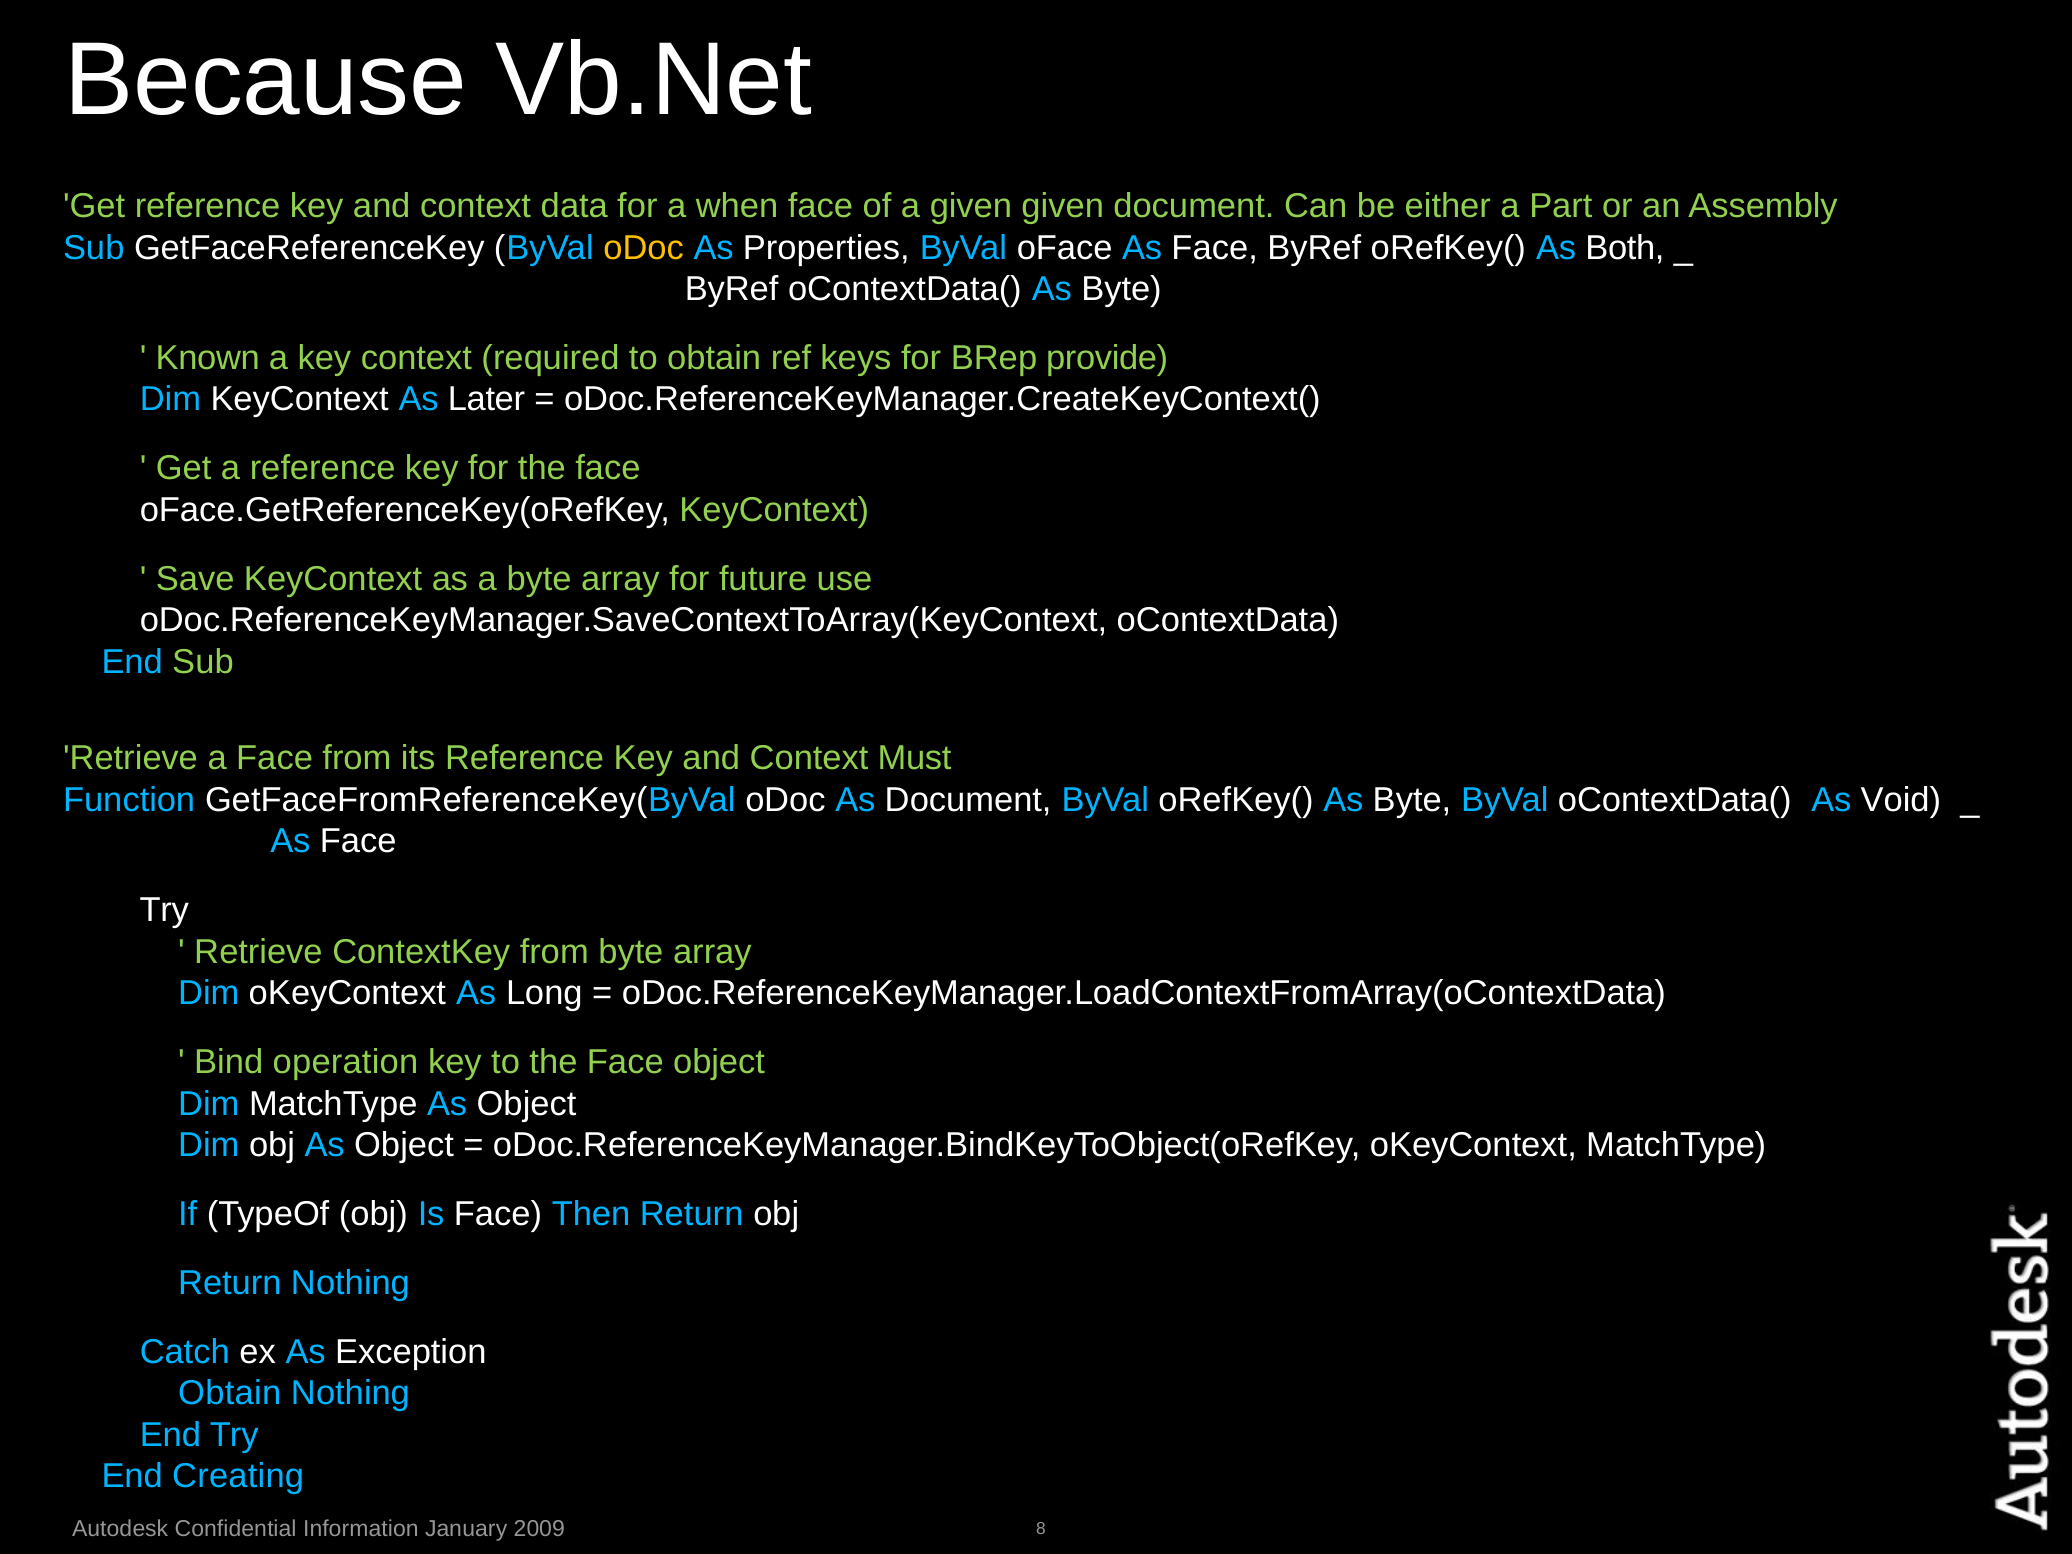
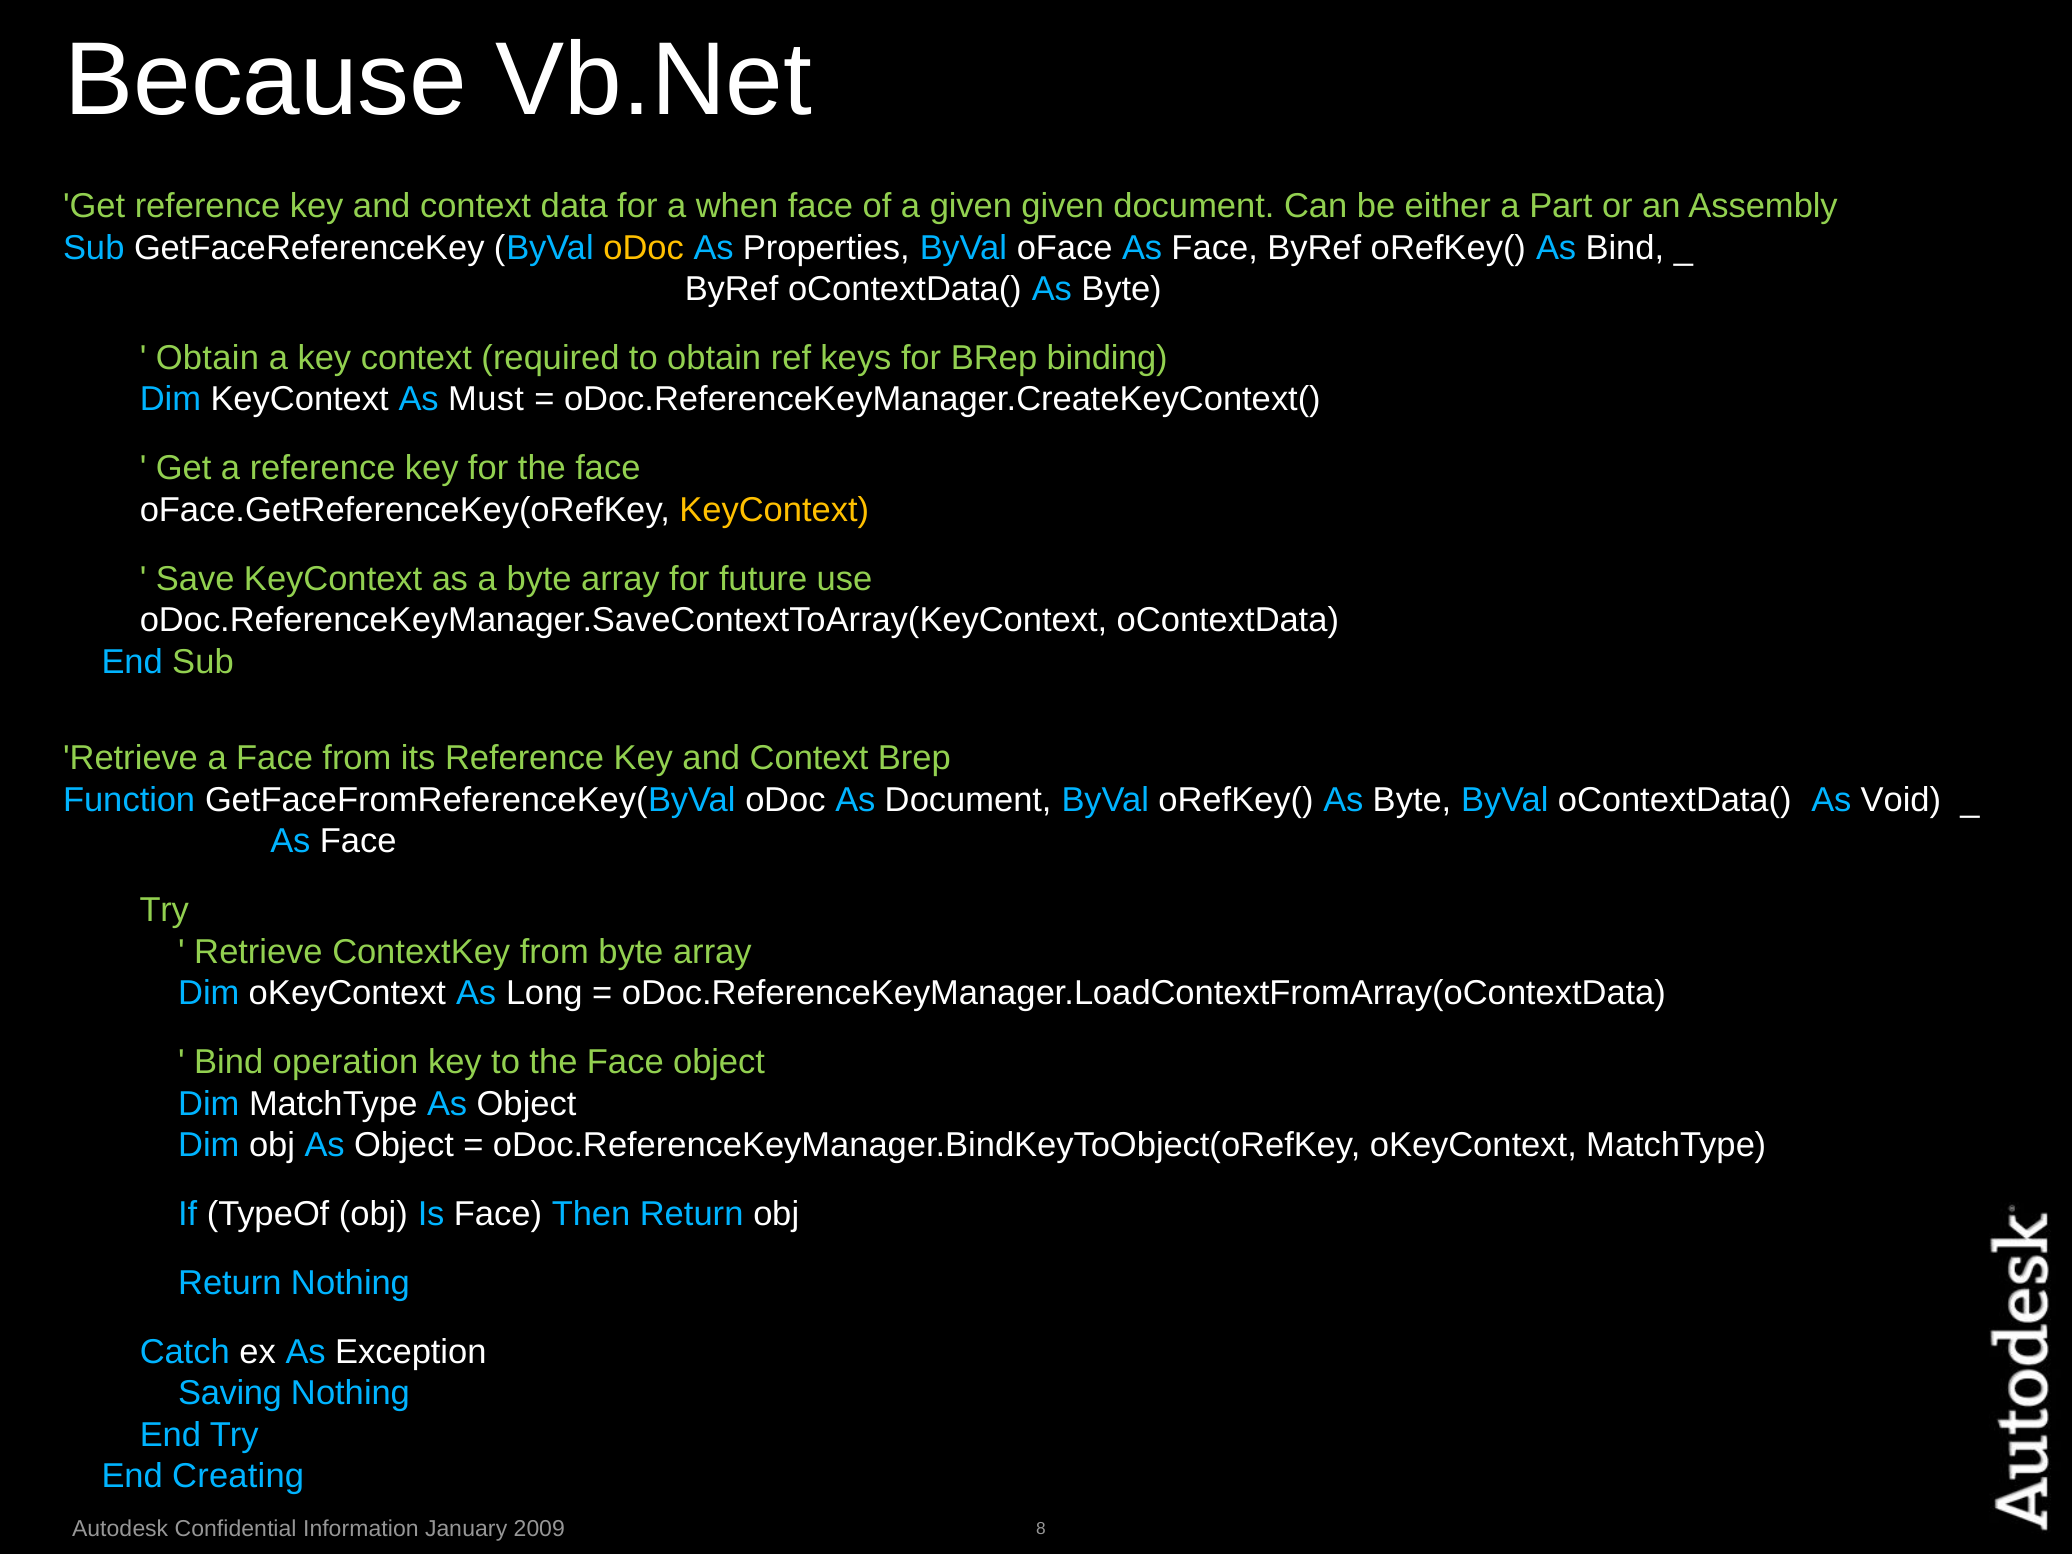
As Both: Both -> Bind (1625, 248)
Known: Known -> Obtain (207, 358)
provide: provide -> binding (1107, 358)
Later: Later -> Must (486, 400)
KeyContext colour: light green -> yellow (774, 510)
Context Must: Must -> Brep (914, 758)
Try colour: white -> light green (164, 910)
Obtain: Obtain -> Saving (230, 1394)
